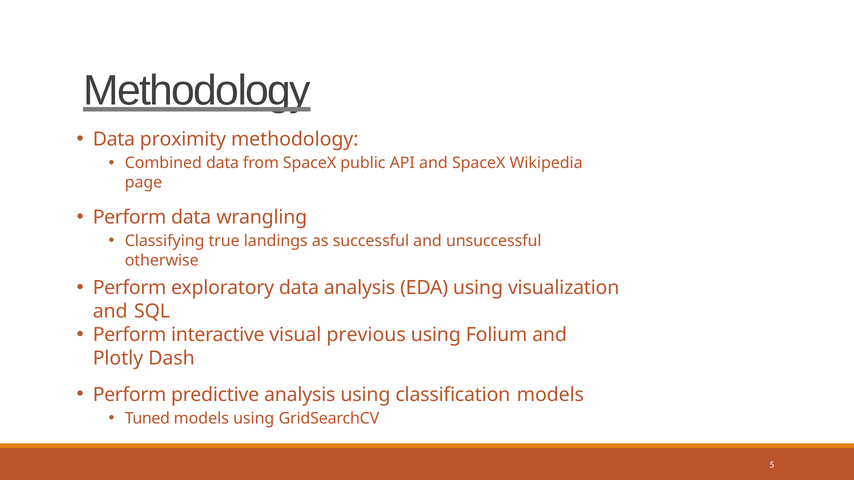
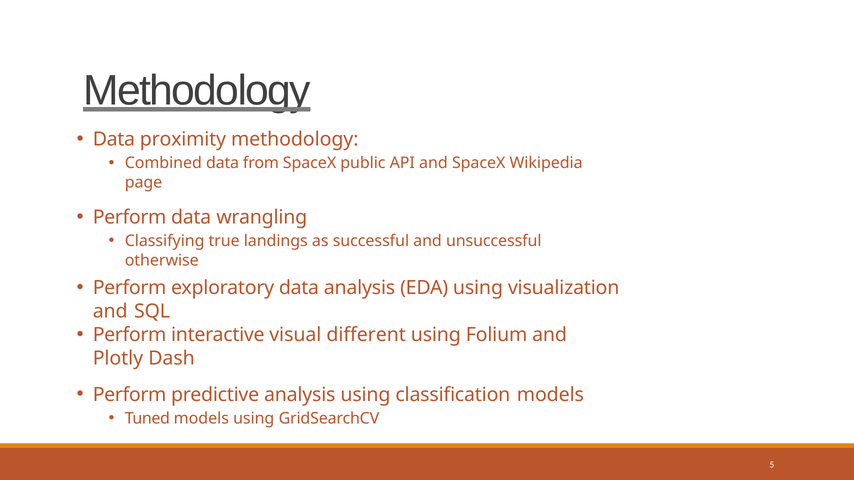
previous: previous -> different (366, 335)
